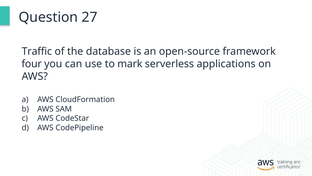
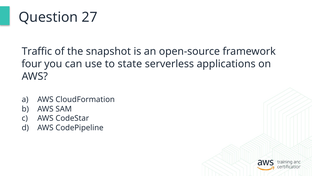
database: database -> snapshot (108, 51)
mark: mark -> state (130, 64)
